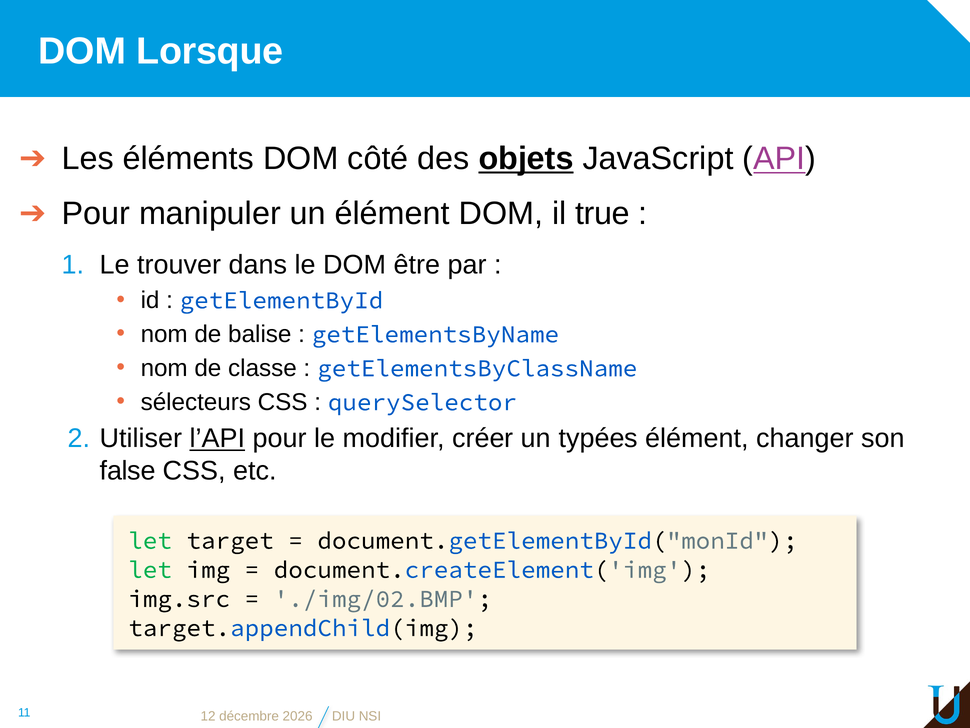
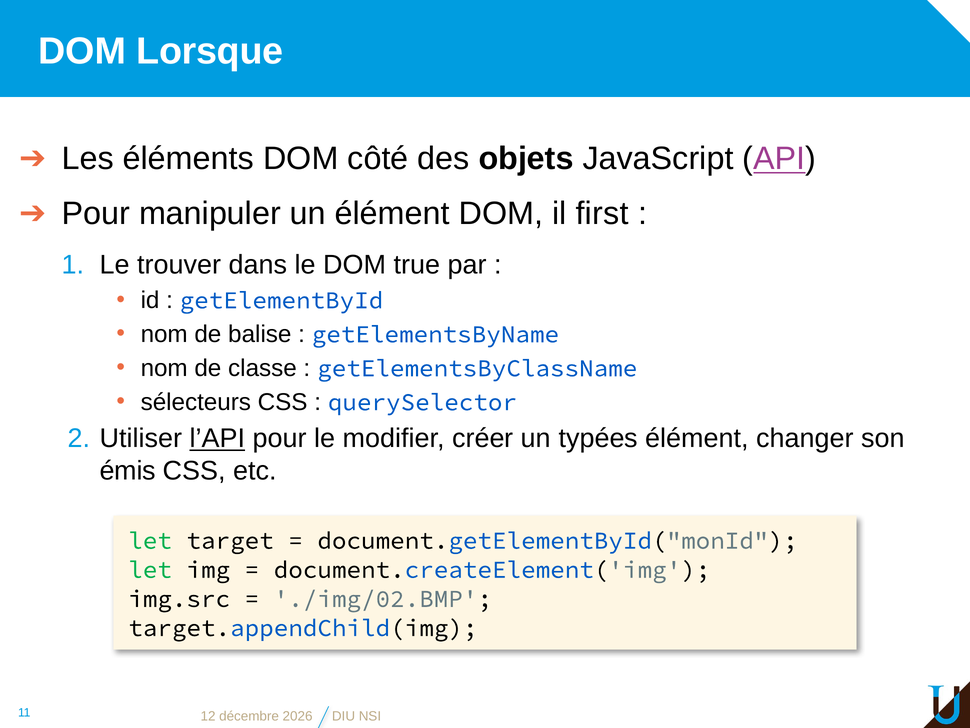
objets underline: present -> none (526, 158)
true: true -> first (602, 213)
être: être -> true (417, 265)
false: false -> émis (128, 471)
